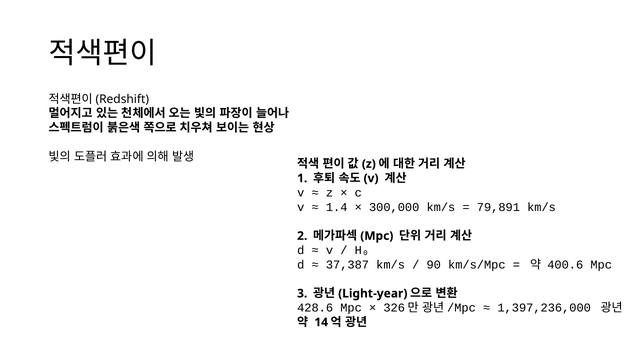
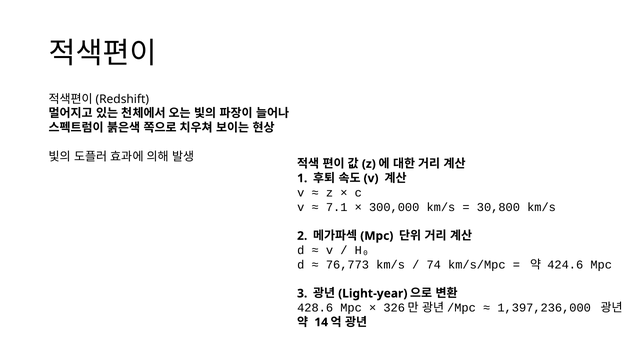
1.4: 1.4 -> 7.1 (337, 207)
79,891: 79,891 -> 30,800 (498, 207)
37,387: 37,387 -> 76,773 (347, 264)
90: 90 -> 74 (434, 264)
400.6: 400.6 -> 424.6 (565, 264)
